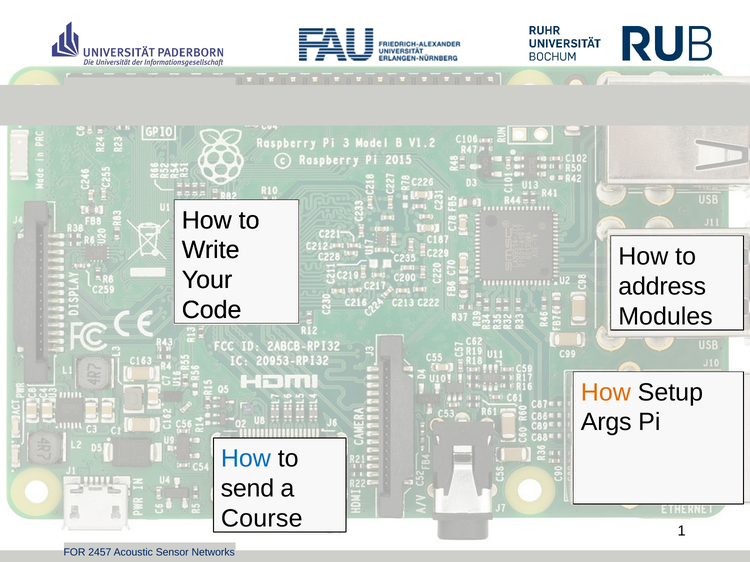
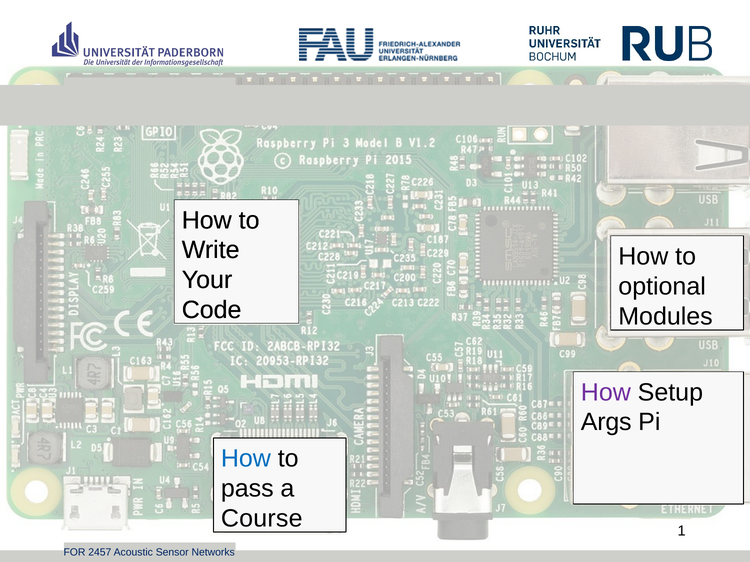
address: address -> optional (662, 287)
How colour: orange -> purple (606, 393)
send: send -> pass (247, 489)
